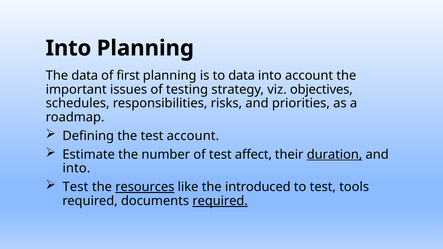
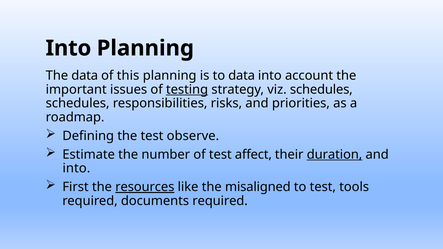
first: first -> this (128, 76)
testing underline: none -> present (187, 89)
viz objectives: objectives -> schedules (321, 89)
test account: account -> observe (193, 136)
Test: Test -> First (75, 187)
introduced: introduced -> misaligned (258, 187)
required underline: present -> none (220, 201)
